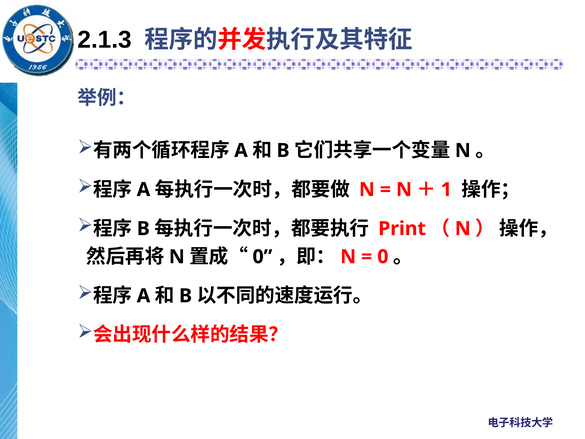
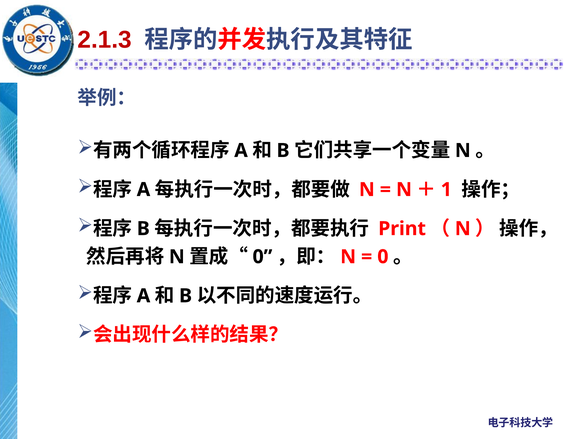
2.1.3 colour: black -> red (105, 40)
